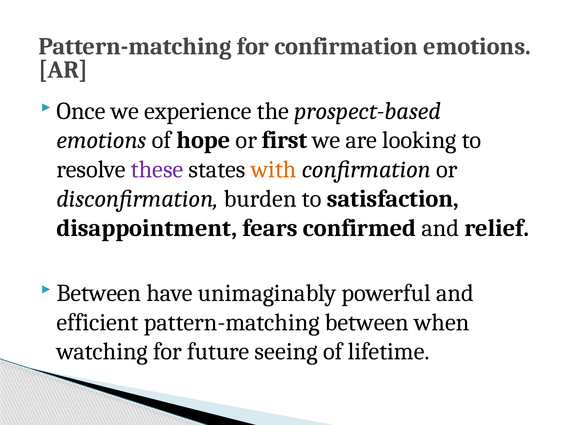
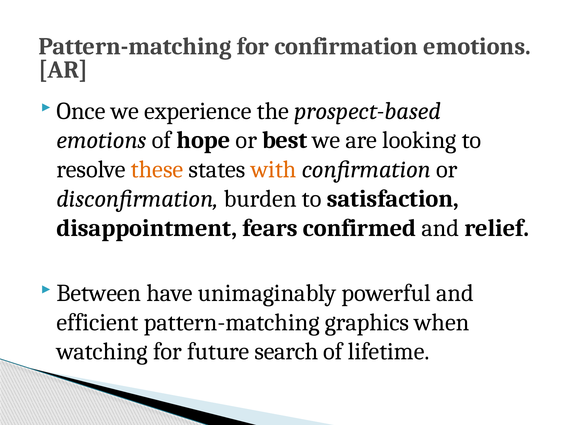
first: first -> best (285, 140)
these colour: purple -> orange (157, 169)
pattern-matching between: between -> graphics (367, 322)
seeing: seeing -> search (286, 351)
